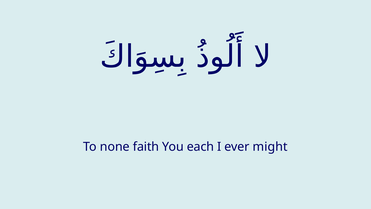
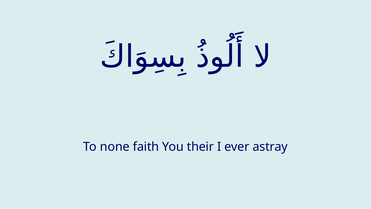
each: each -> their (200, 146)
might: might -> astray (270, 146)
